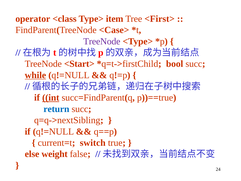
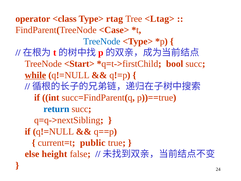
item: item -> rtag (114, 19)
<First>: <First> -> <Ltag> (160, 19)
TreeNode colour: purple -> blue (102, 41)
int underline: present -> none (51, 98)
switch: switch -> public (93, 143)
weight: weight -> height (54, 154)
